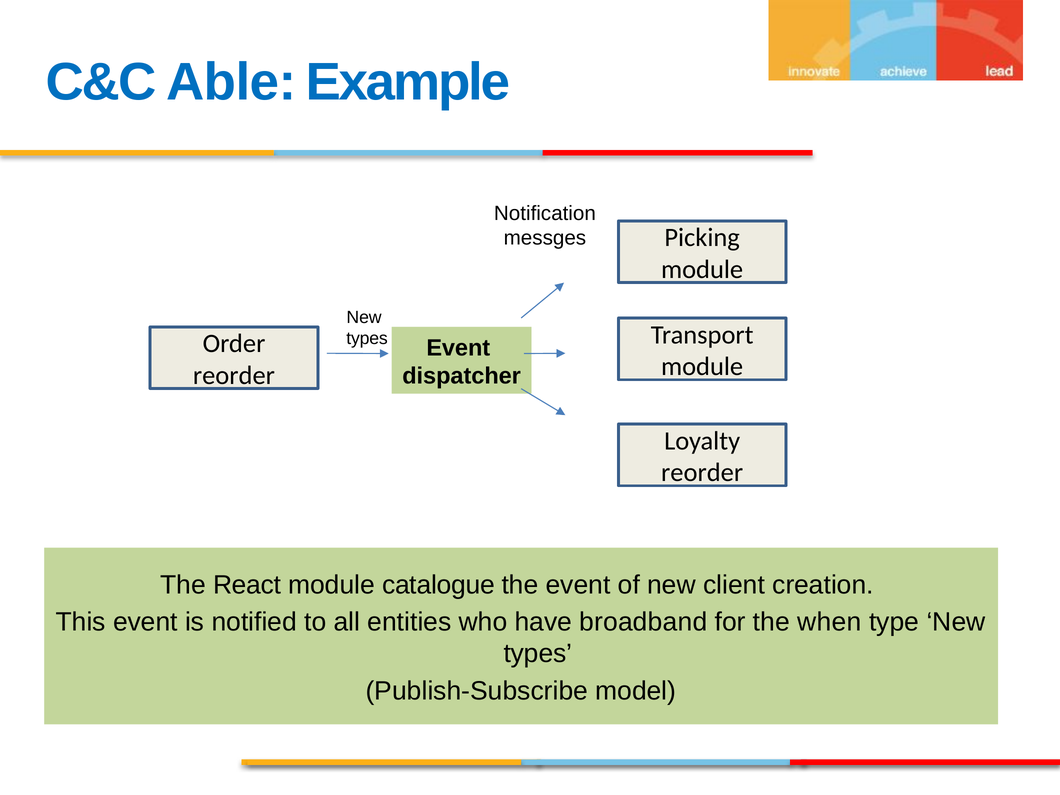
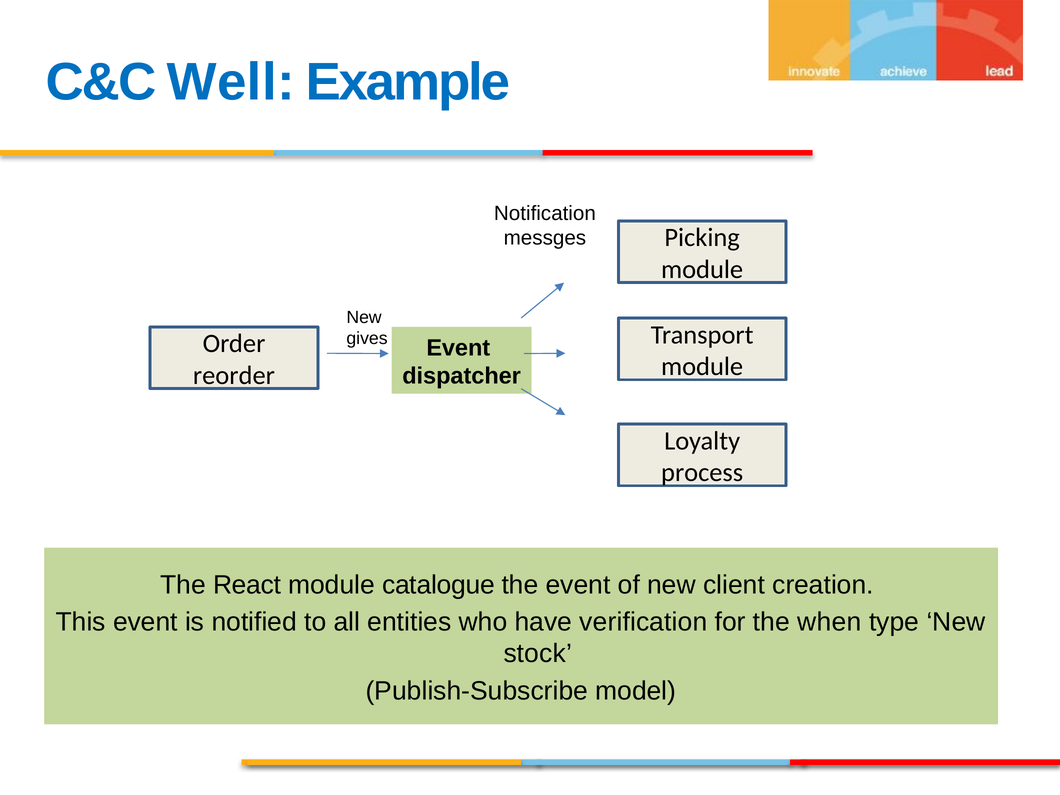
Able: Able -> Well (231, 82)
types: types -> gives (367, 339)
reorder: reorder -> process (702, 473)
broadband: broadband -> verification (643, 622)
types: types -> stock (538, 654)
